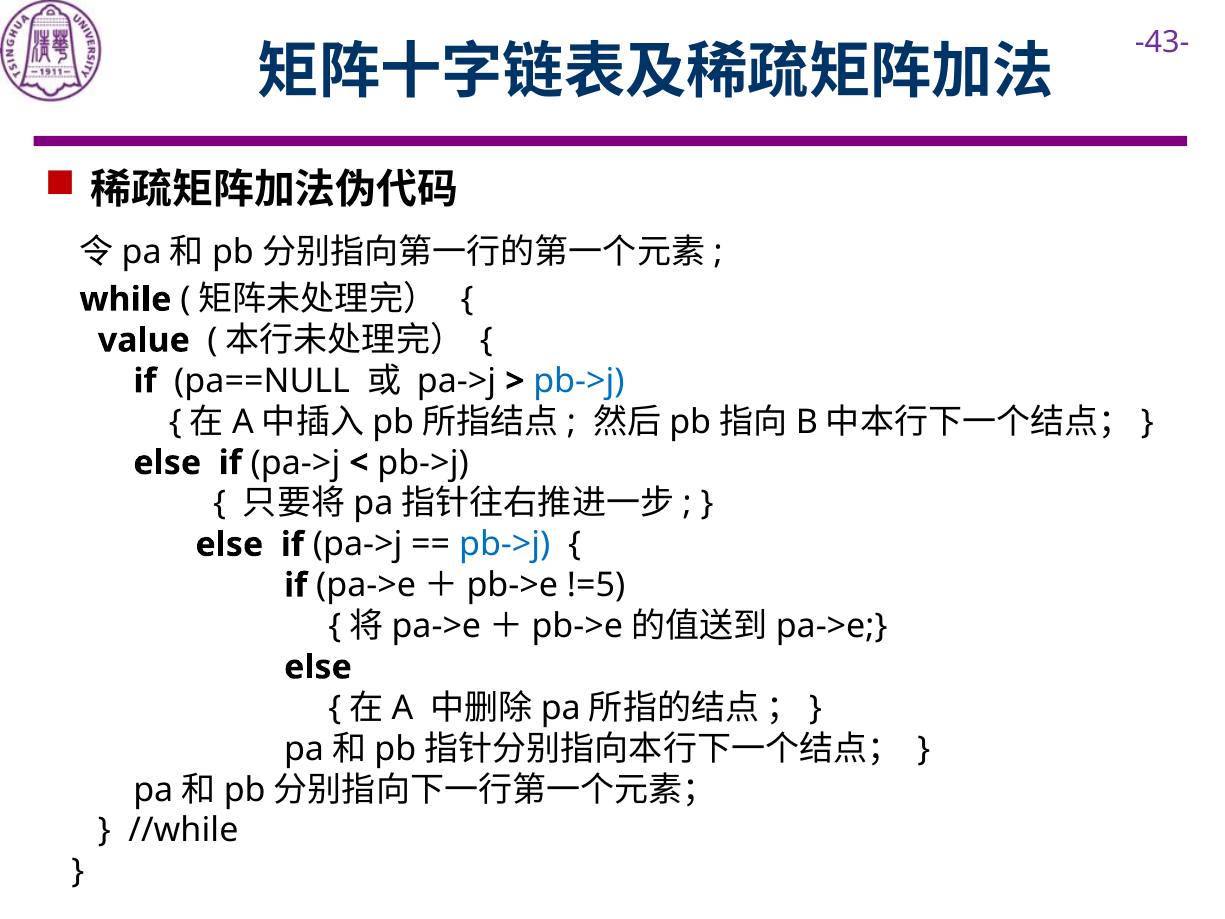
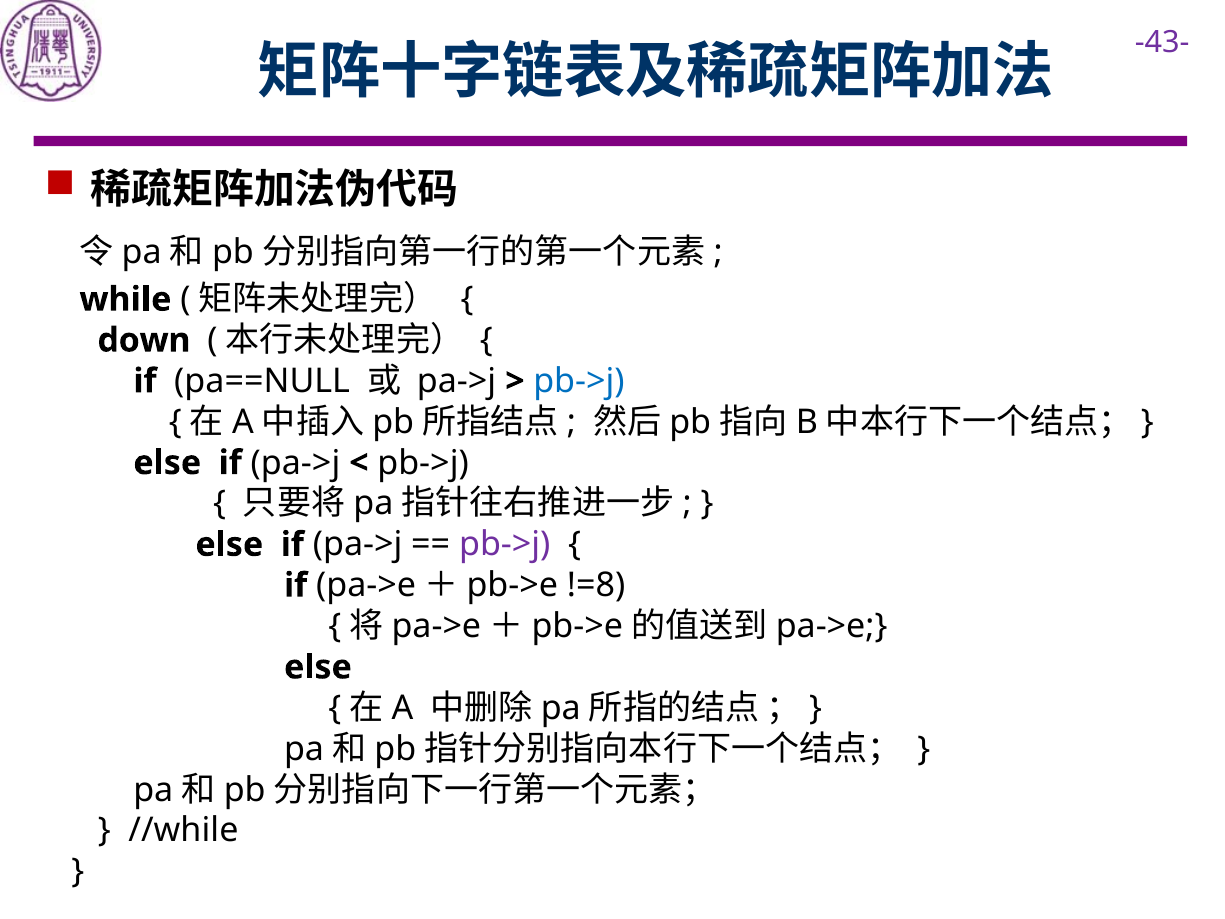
value: value -> down (144, 340)
pb->j colour: blue -> purple (505, 544)
!=5: !=5 -> !=8 (596, 585)
